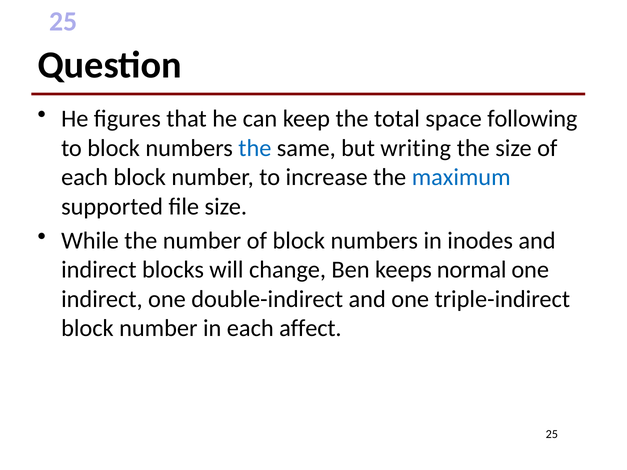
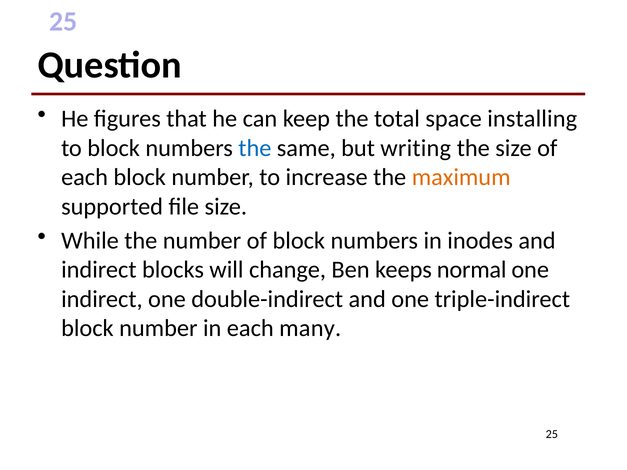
following: following -> installing (532, 119)
maximum colour: blue -> orange (461, 177)
affect: affect -> many (310, 329)
